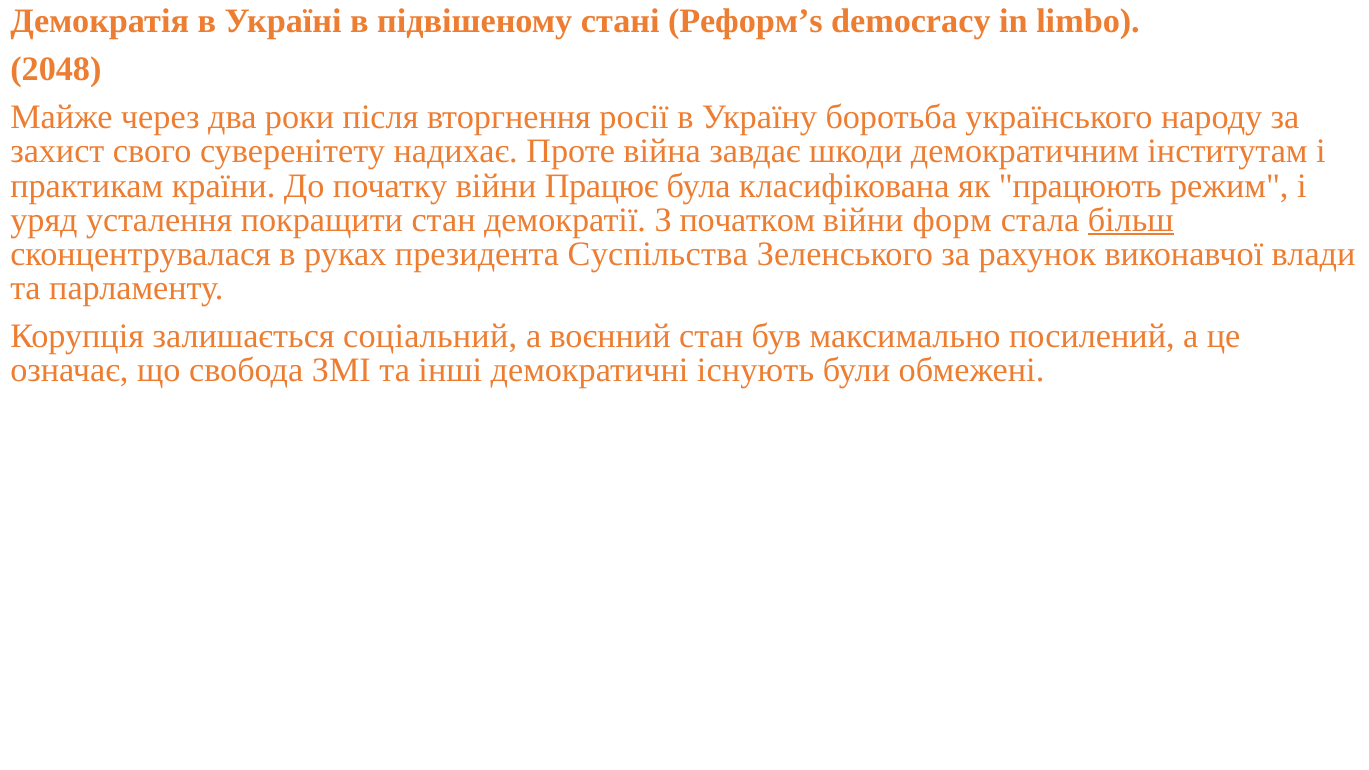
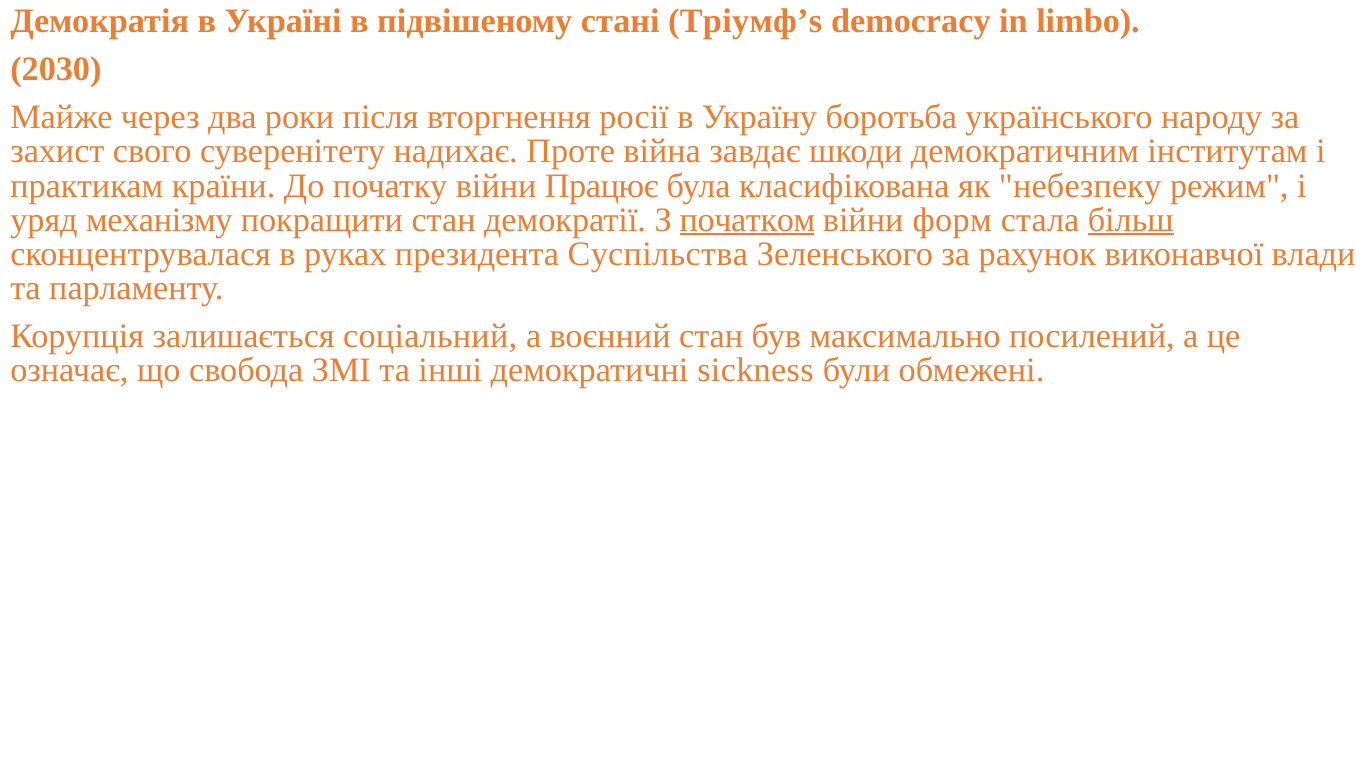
Реформ’s: Реформ’s -> Тріумф’s (745, 21)
2048: 2048 -> 2030 (56, 69)
працюють: працюють -> небезпеку (1080, 186)
усталення: усталення -> механізму (159, 220)
початком underline: none -> present (747, 220)
існують: існують -> sickness (755, 370)
